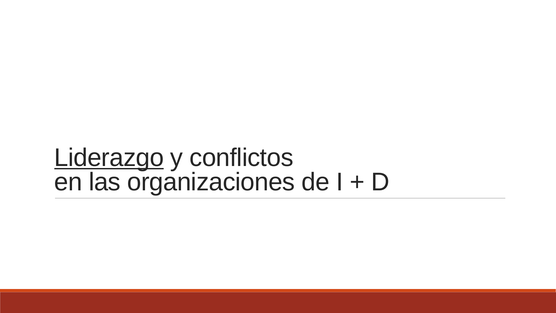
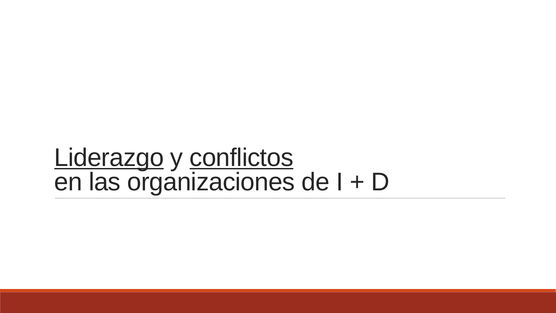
conflictos underline: none -> present (241, 158)
